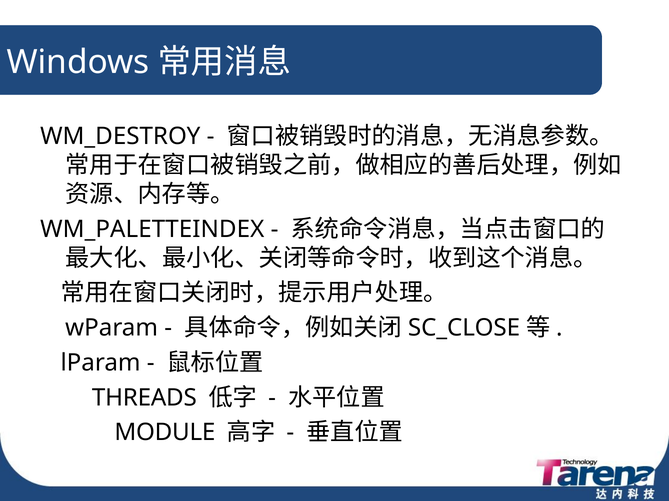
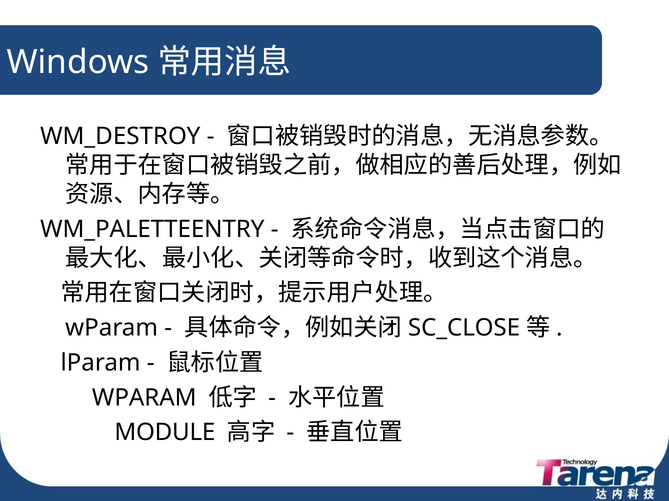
WM_PALETTEINDEX: WM_PALETTEINDEX -> WM_PALETTEENTRY (152, 229)
THREADS: THREADS -> WPARAM (144, 398)
